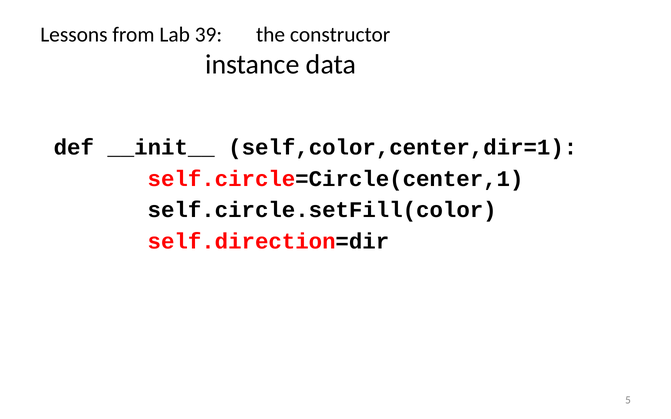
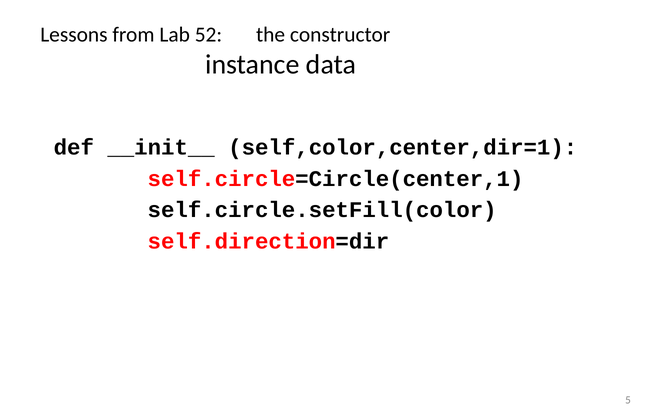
39: 39 -> 52 (208, 34)
